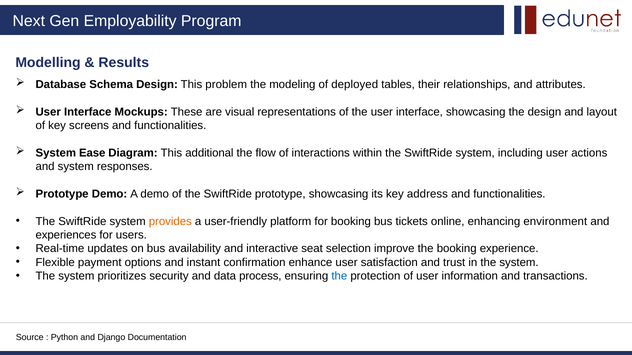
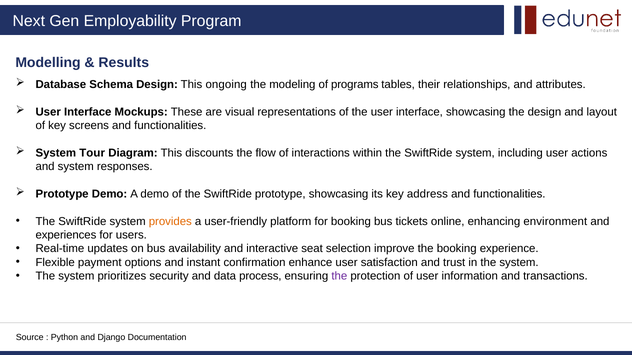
problem: problem -> ongoing (226, 84)
deployed: deployed -> programs (355, 84)
Ease: Ease -> Tour (92, 153)
additional: additional -> discounts (209, 153)
the colour: blue -> purple (339, 276)
